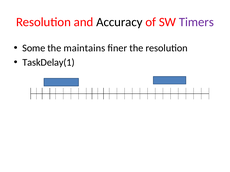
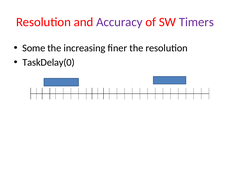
Accuracy colour: black -> purple (119, 22)
maintains: maintains -> increasing (84, 48)
TaskDelay(1: TaskDelay(1 -> TaskDelay(0 (49, 63)
